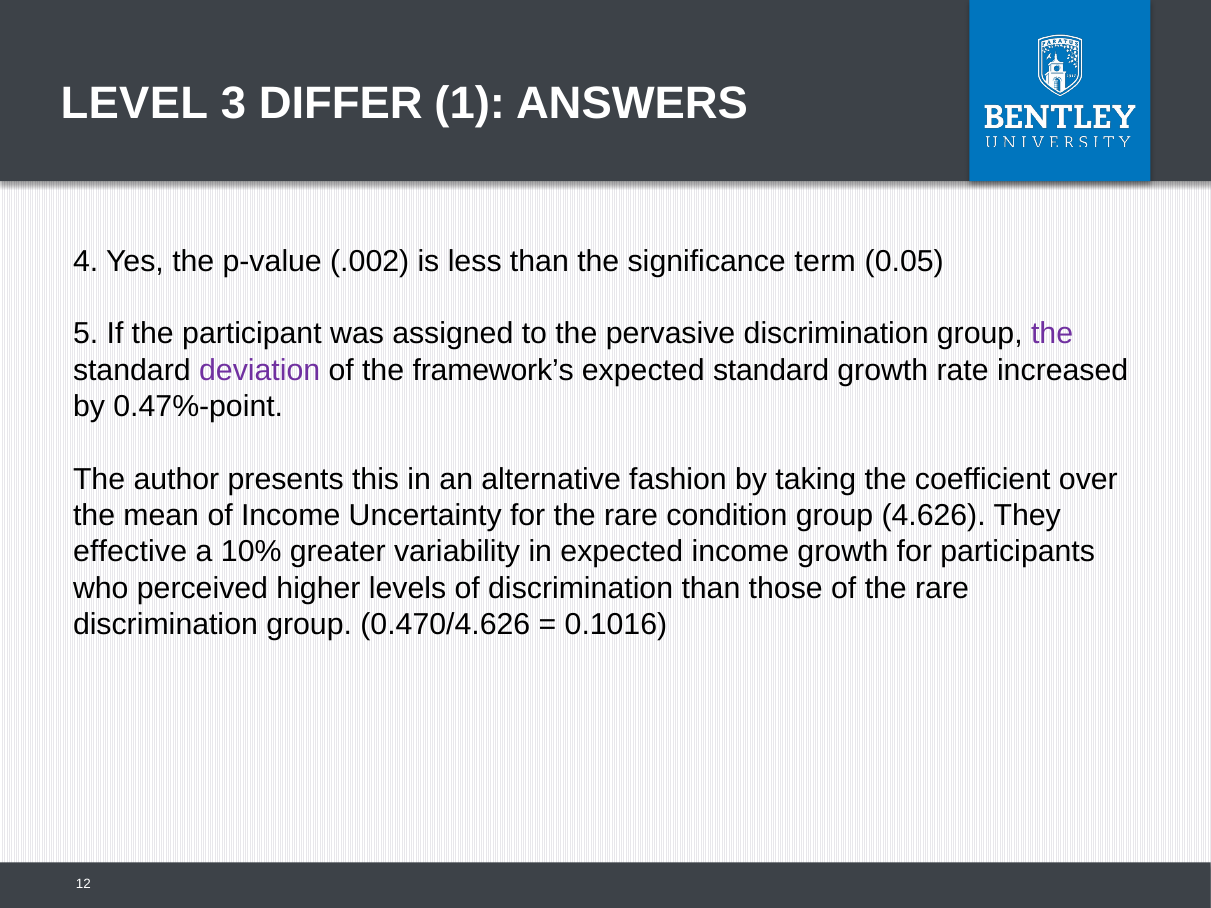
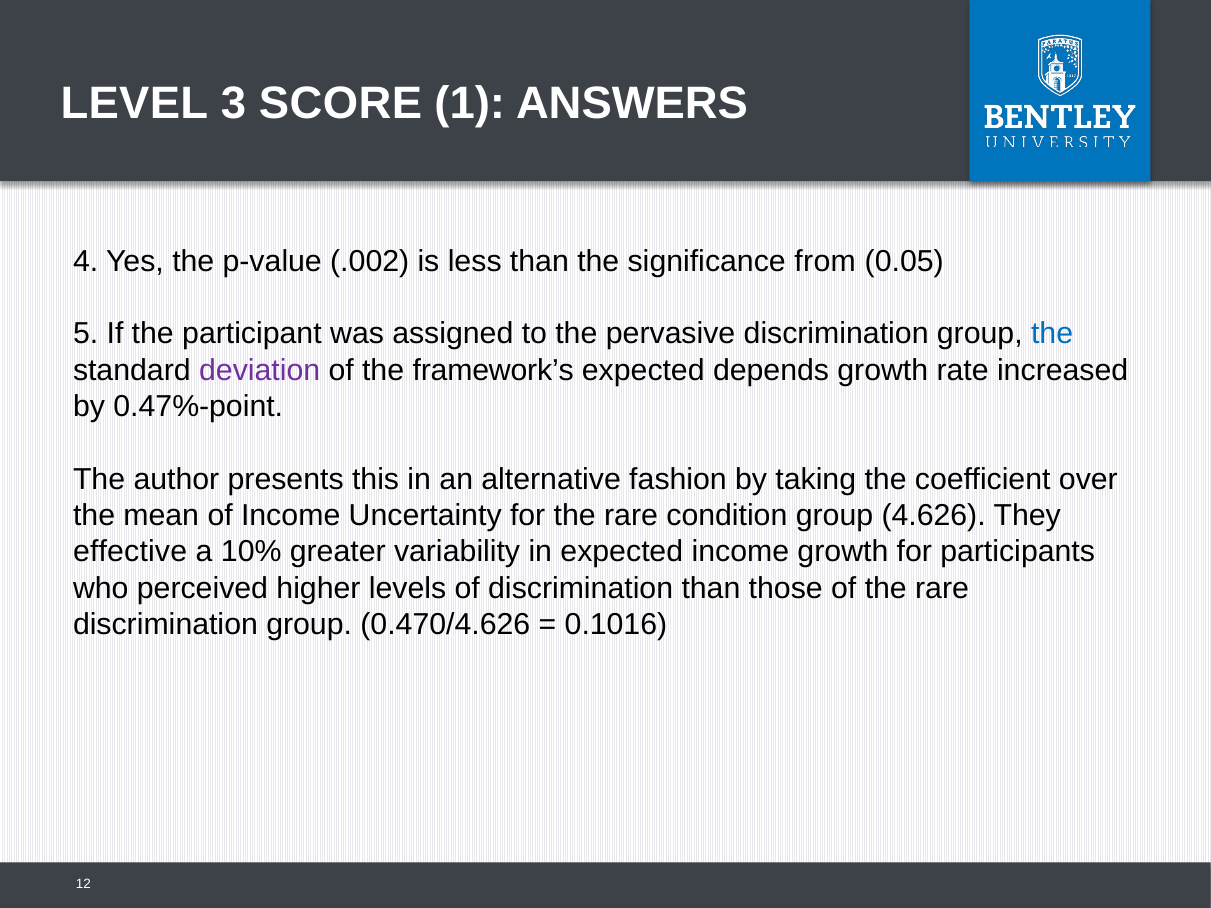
DIFFER: DIFFER -> SCORE (341, 103)
term: term -> from (825, 261)
the colour: purple -> blue (1052, 334)
expected standard: standard -> depends (771, 370)
